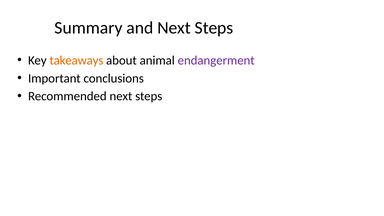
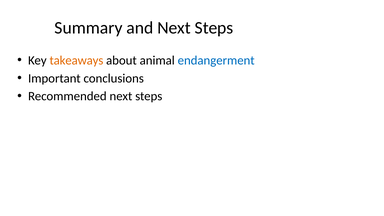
endangerment colour: purple -> blue (216, 60)
